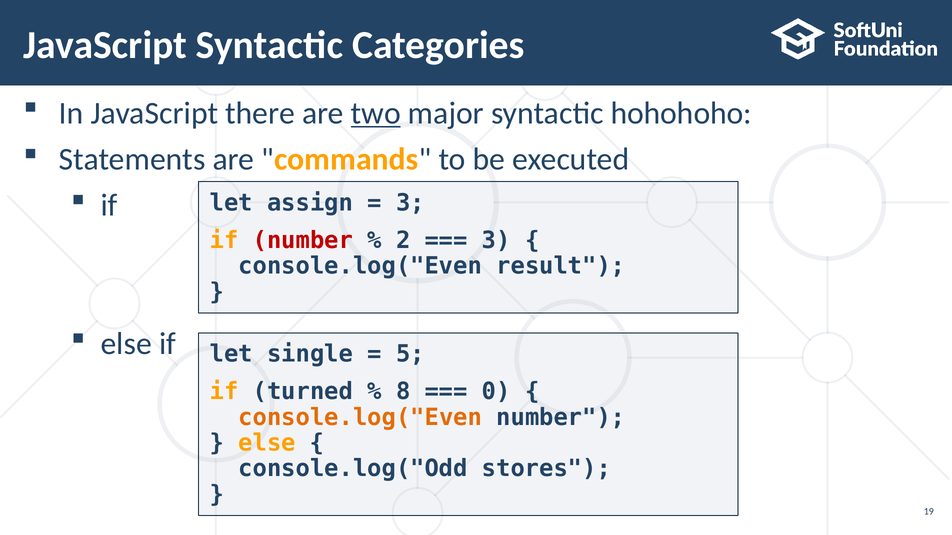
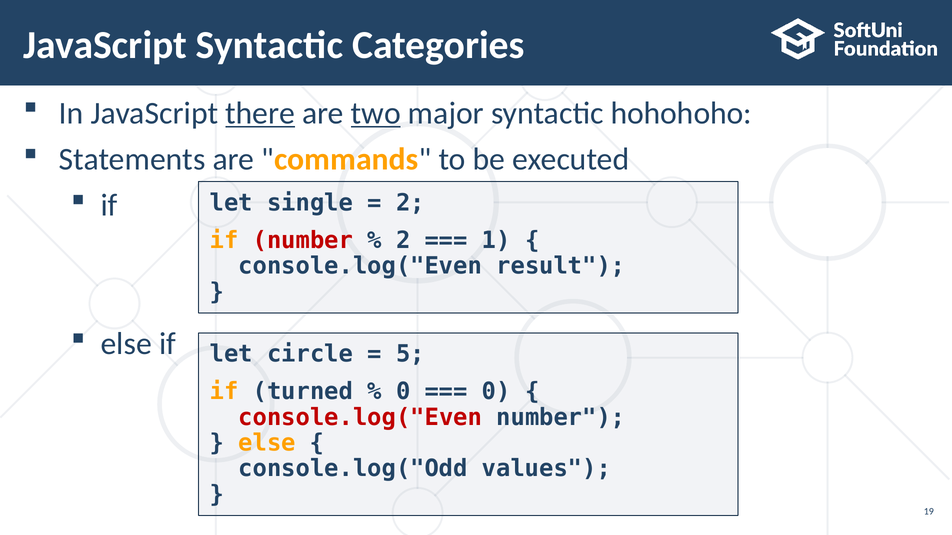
there underline: none -> present (260, 113)
assign: assign -> single (310, 203)
3: 3 -> 2 (410, 203)
3: 3 -> 1 (496, 241)
single: single -> circle (310, 354)
8: 8 -> 0 (403, 392)
console.log("Even colour: orange -> red (360, 418)
stores: stores -> values (546, 469)
